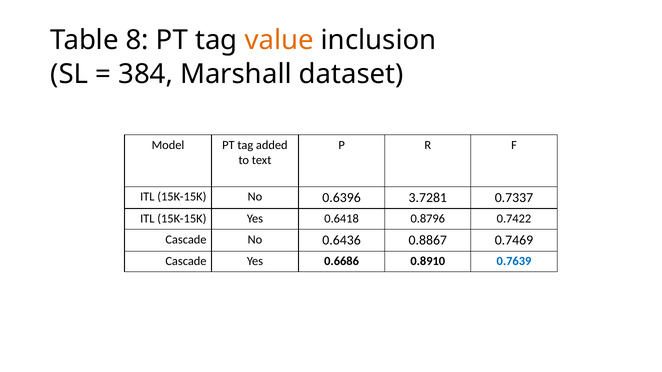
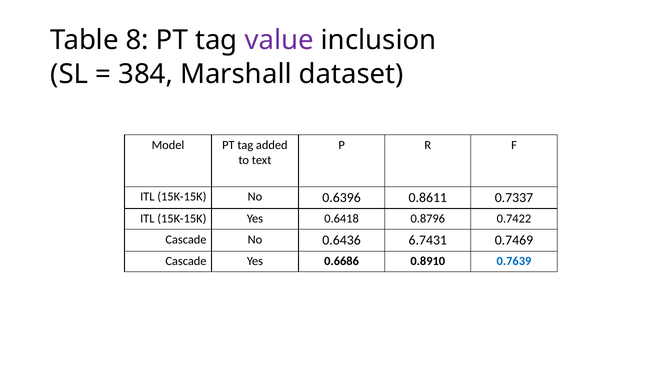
value colour: orange -> purple (279, 40)
3.7281: 3.7281 -> 0.8611 (428, 198)
0.8867: 0.8867 -> 6.7431 (428, 241)
